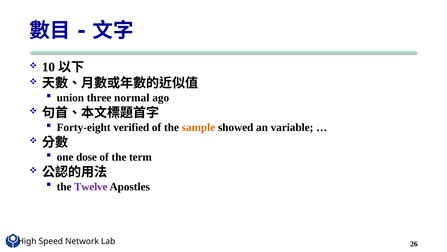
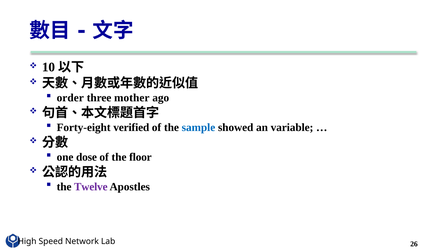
union: union -> order (70, 98)
normal: normal -> mother (132, 98)
sample colour: orange -> blue (198, 127)
term: term -> floor (140, 157)
